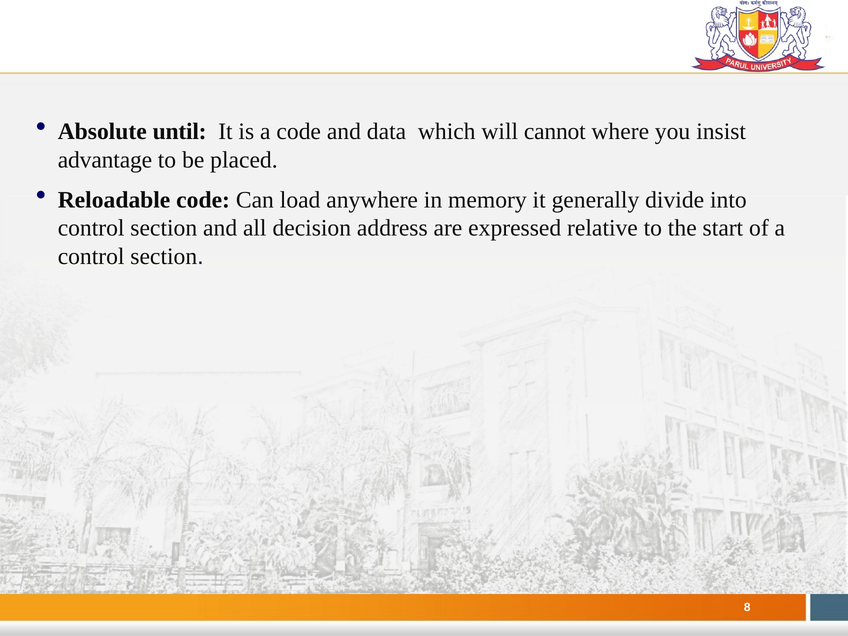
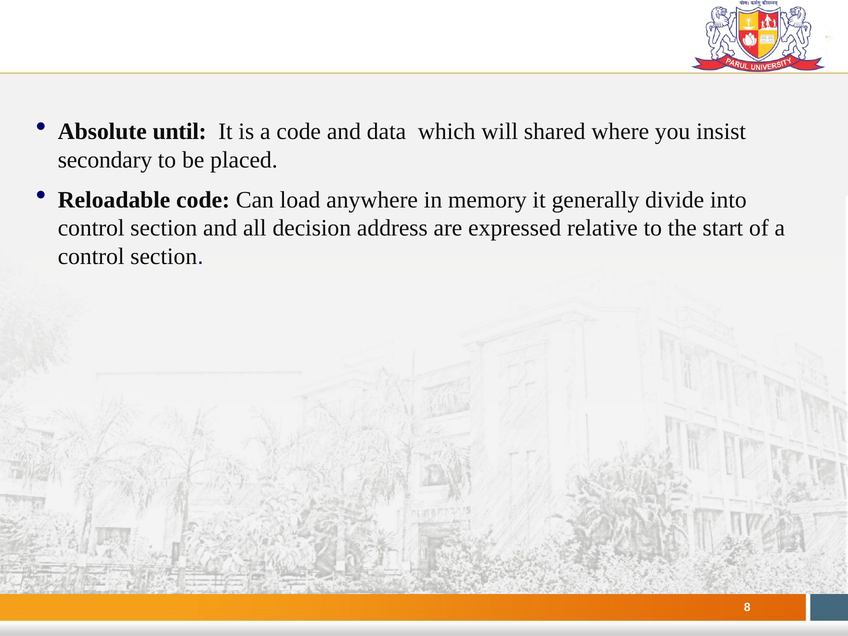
cannot: cannot -> shared (555, 132)
advantage: advantage -> secondary (105, 160)
